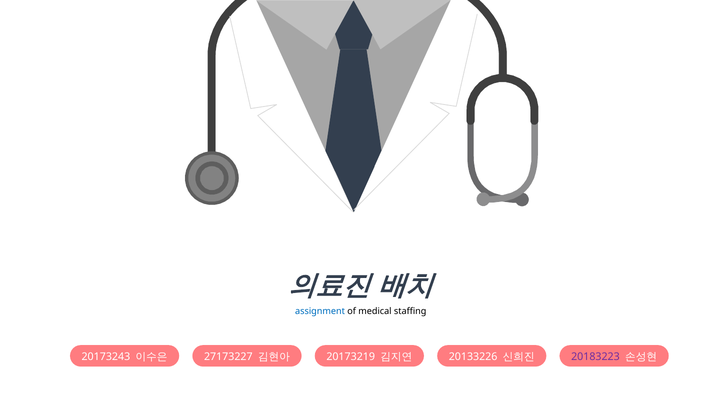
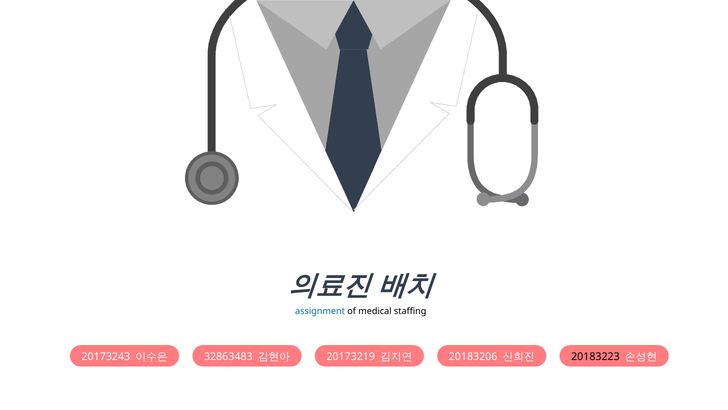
27173227: 27173227 -> 32863483 (228, 356)
20133226: 20133226 -> 20183206 (473, 356)
20183223 colour: purple -> black (595, 356)
